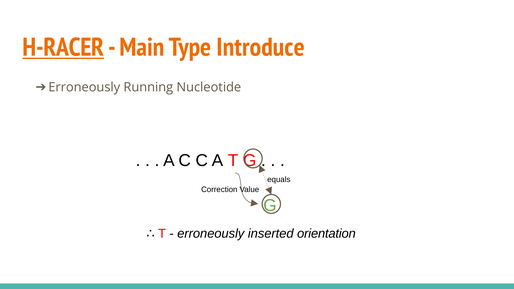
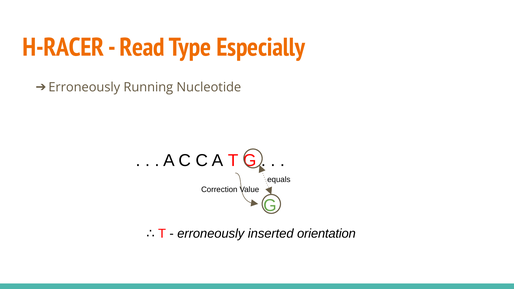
H-RACER underline: present -> none (63, 47)
Main: Main -> Read (142, 47)
Introduce: Introduce -> Especially (261, 47)
